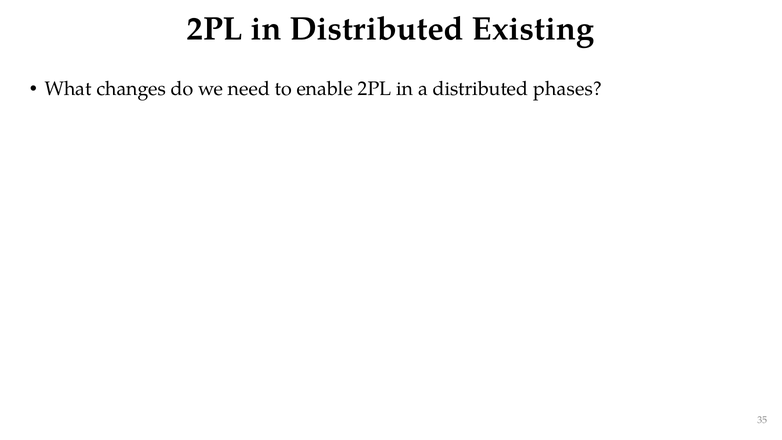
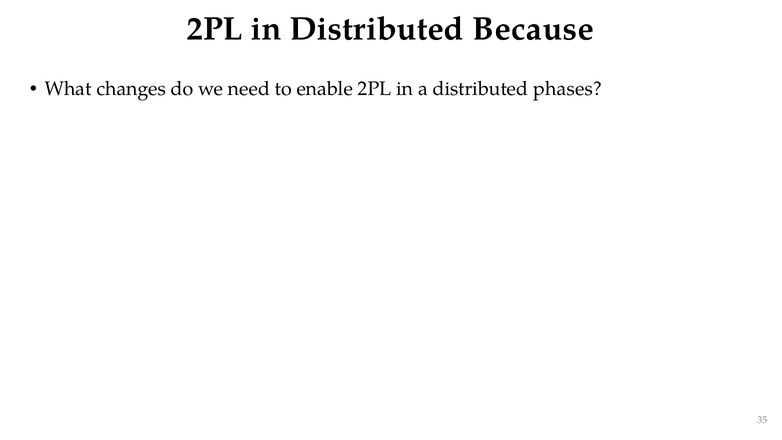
Existing: Existing -> Because (533, 29)
